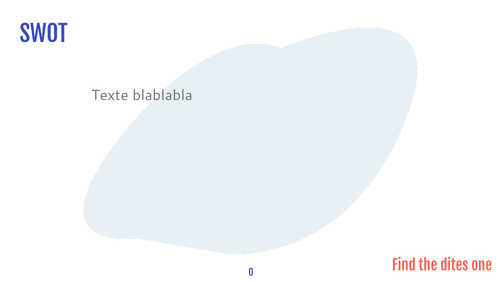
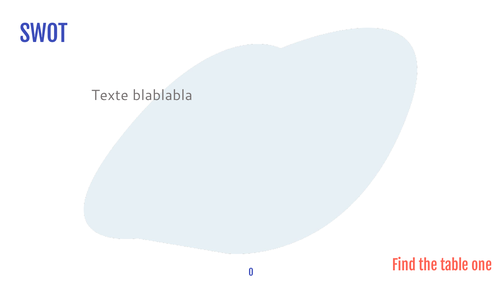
dites: dites -> table (454, 265)
